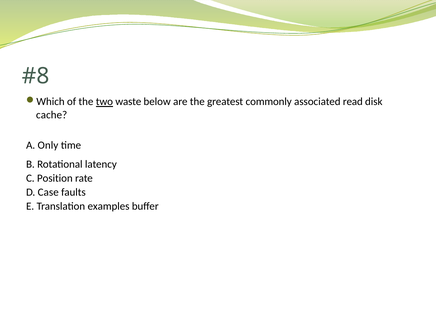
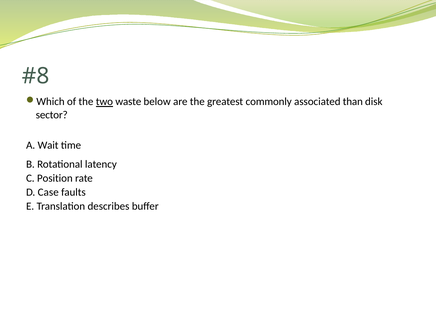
read: read -> than (353, 102)
cache: cache -> sector (52, 115)
Only: Only -> Wait (48, 145)
examples: examples -> describes (109, 206)
